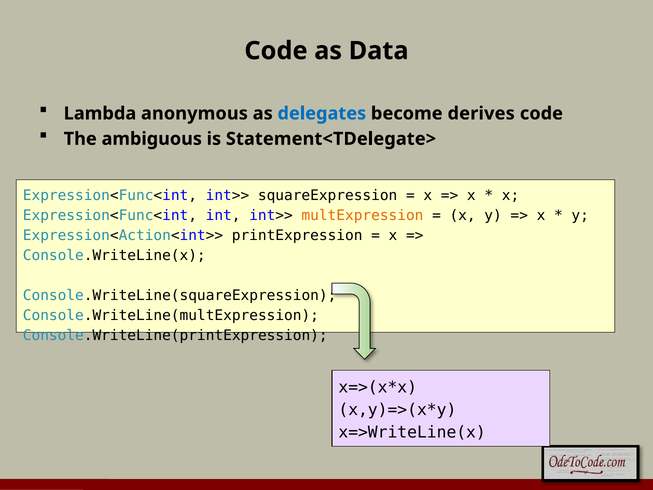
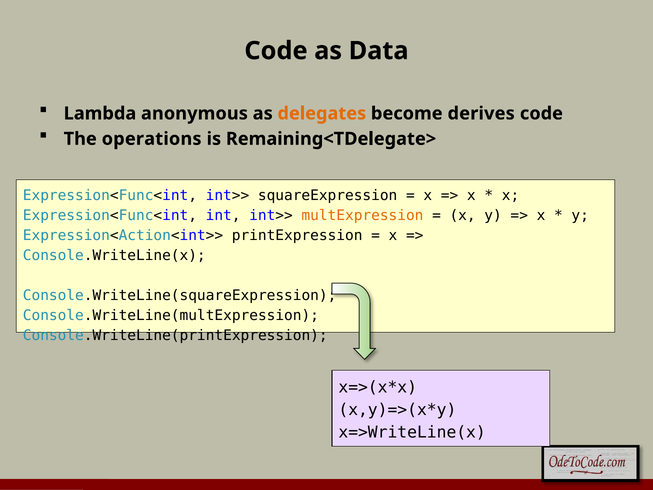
delegates colour: blue -> orange (322, 113)
ambiguous: ambiguous -> operations (152, 139)
Statement<TDelegate>: Statement<TDelegate> -> Remaining<TDelegate> (331, 139)
